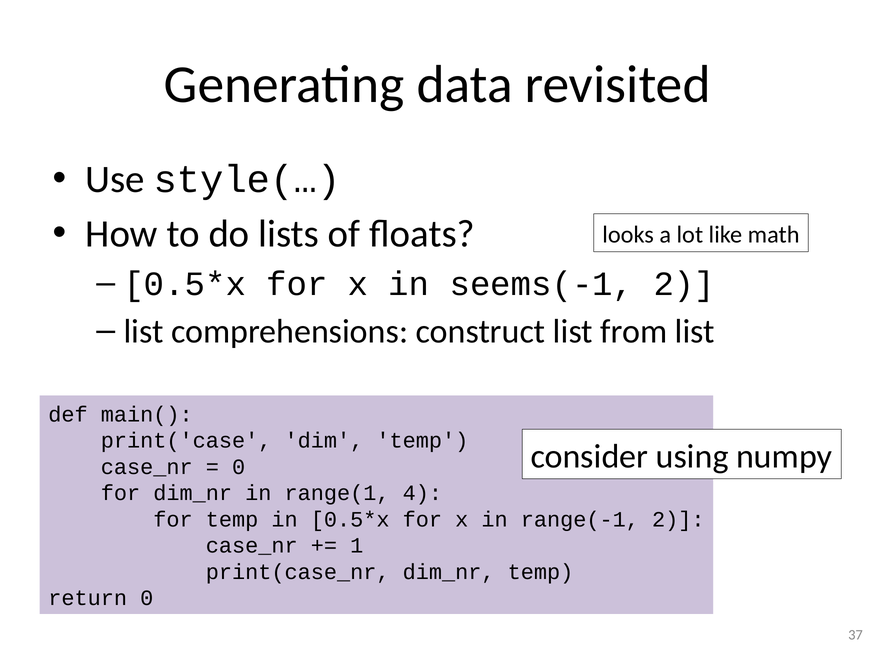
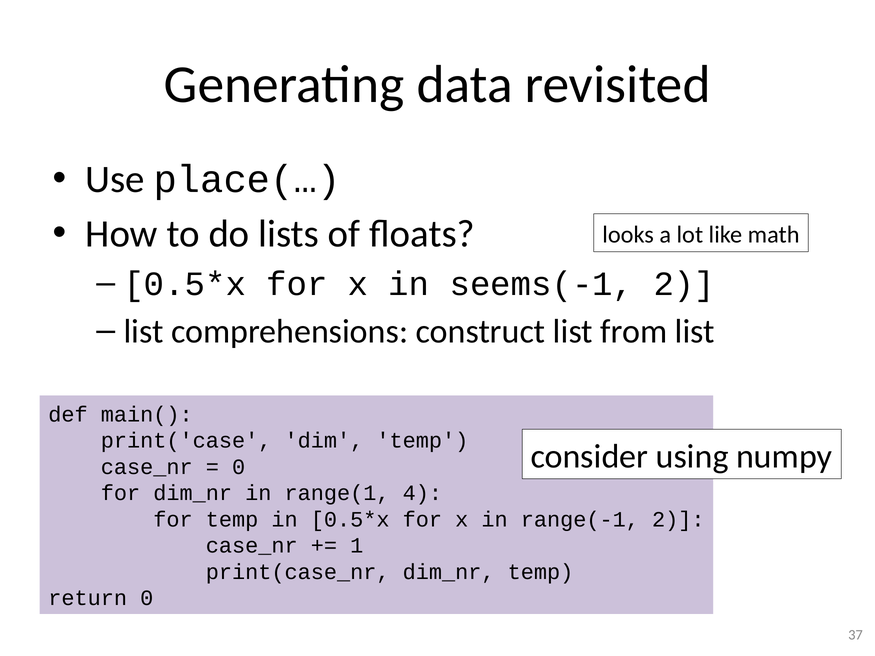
style(…: style(… -> place(… (247, 179)
